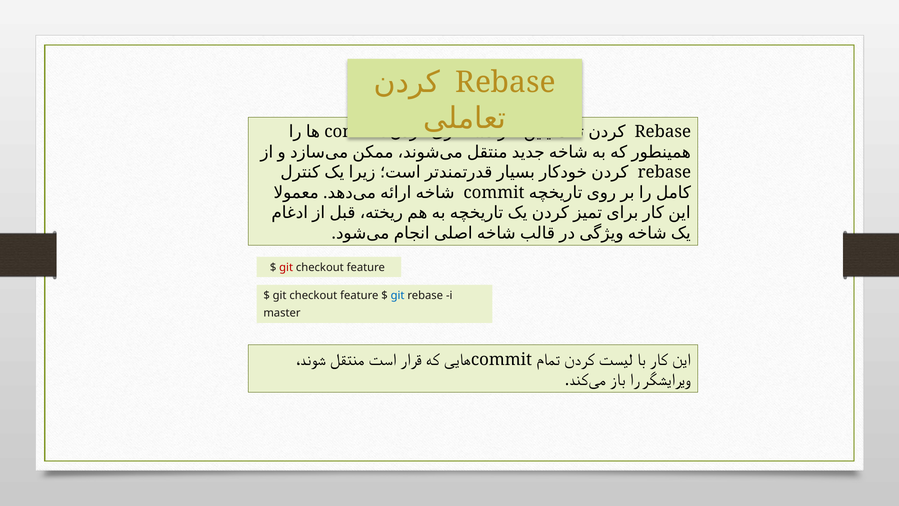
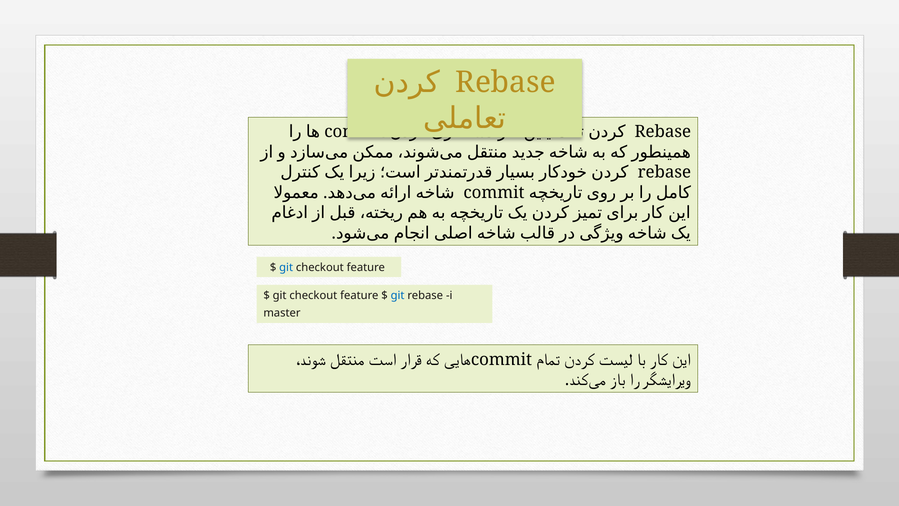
git colour: red -> blue (286, 268)
